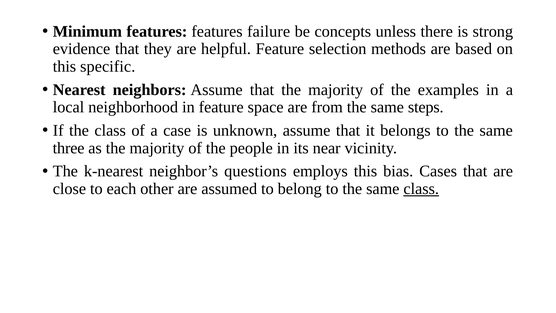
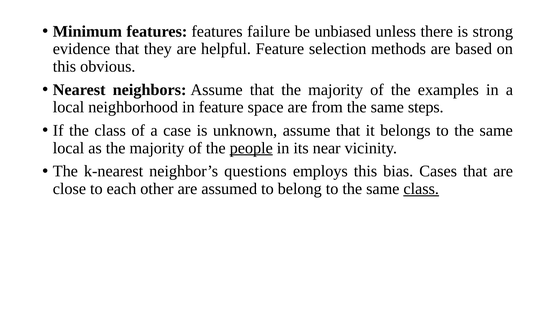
concepts: concepts -> unbiased (343, 31)
specific: specific -> obvious (108, 66)
three: three -> local (69, 148)
people underline: none -> present (251, 148)
